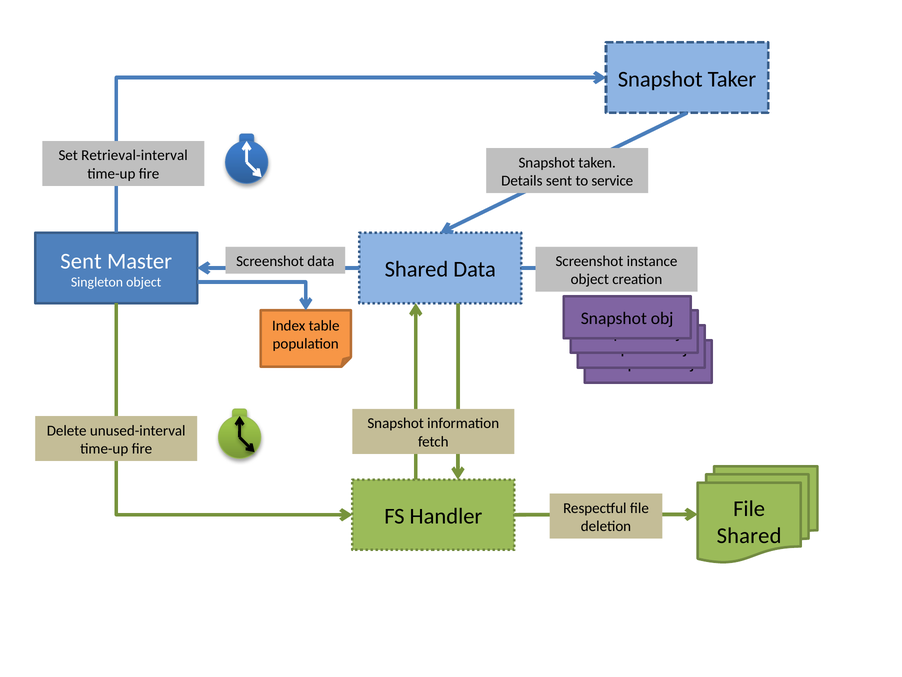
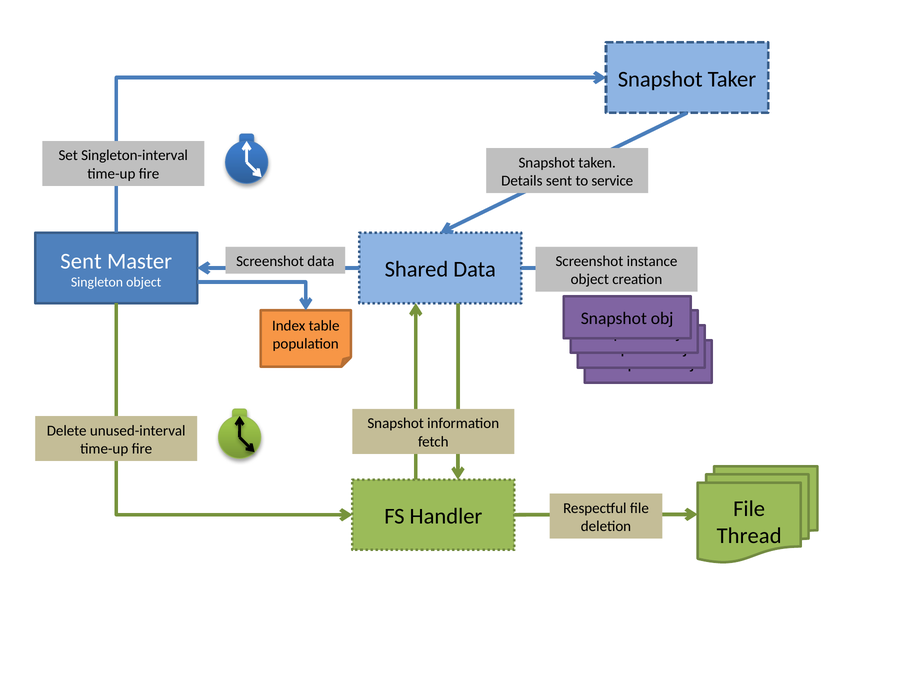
Retrieval-interval: Retrieval-interval -> Singleton-interval (135, 155)
Shared: Shared -> Thread (749, 535)
